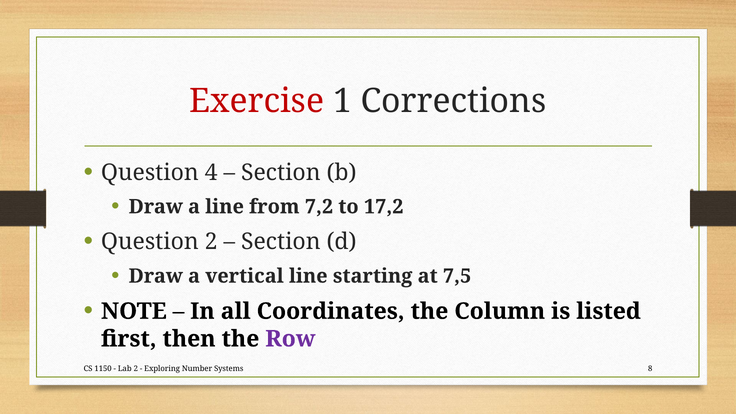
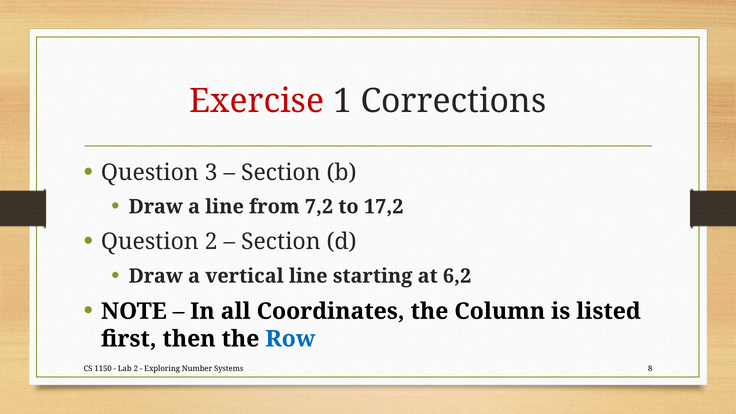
4: 4 -> 3 (211, 173)
7,5: 7,5 -> 6,2 (457, 276)
Row colour: purple -> blue (290, 339)
